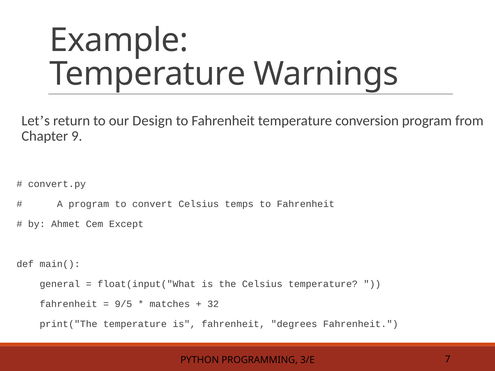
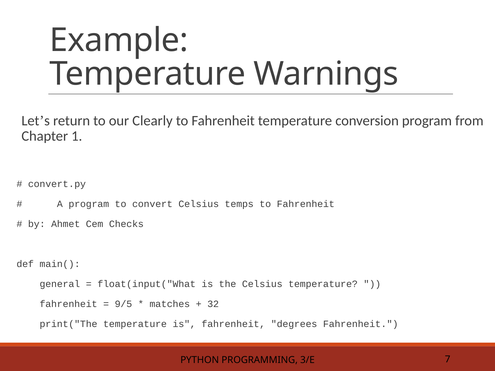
Design: Design -> Clearly (152, 121)
9: 9 -> 1 (77, 136)
Except: Except -> Checks (126, 224)
